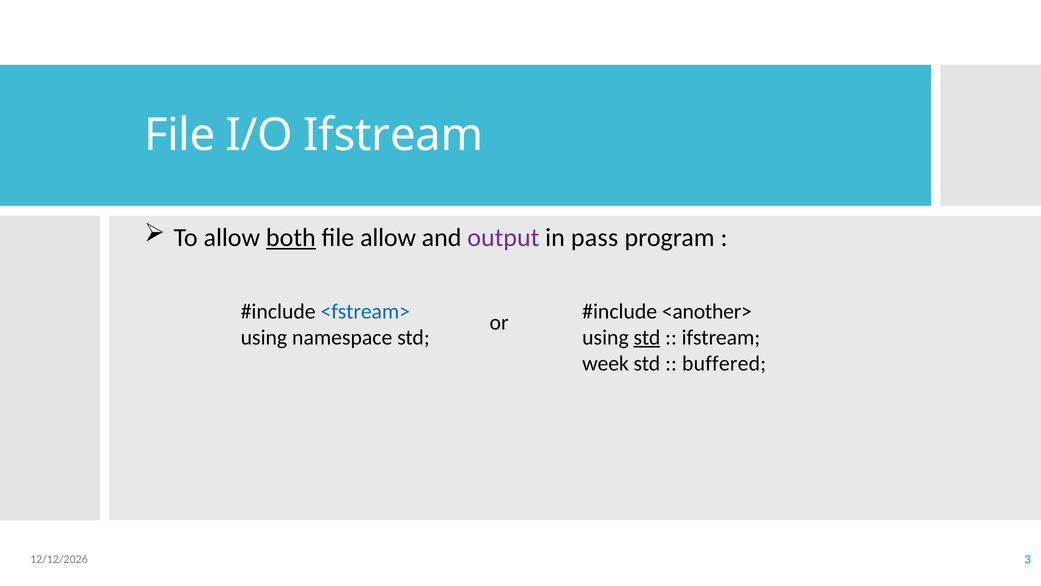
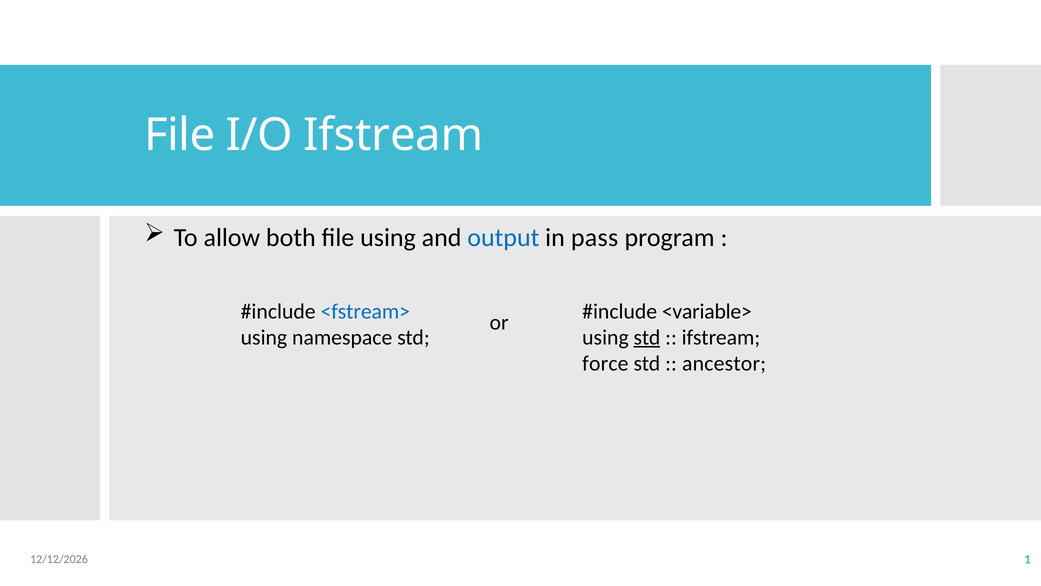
both underline: present -> none (291, 237)
file allow: allow -> using (388, 237)
output colour: purple -> blue (503, 237)
<another>: <another> -> <variable> (707, 311)
week: week -> force (605, 363)
buffered: buffered -> ancestor (724, 363)
3: 3 -> 1 (1028, 559)
